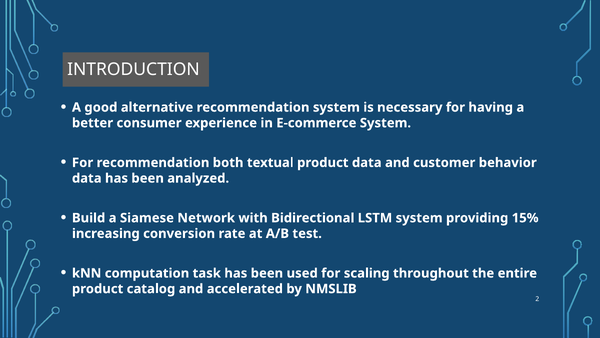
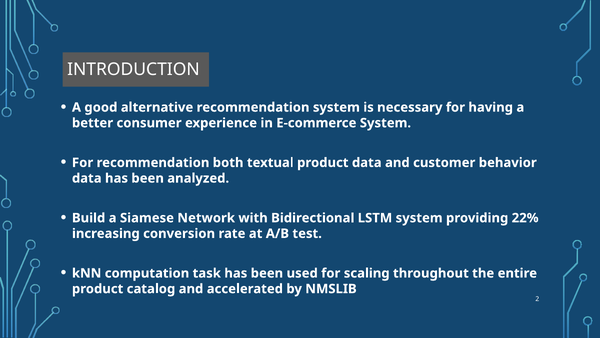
15%: 15% -> 22% (525, 218)
